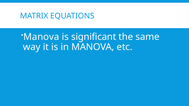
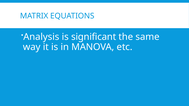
Manova: Manova -> Analysis (41, 37)
